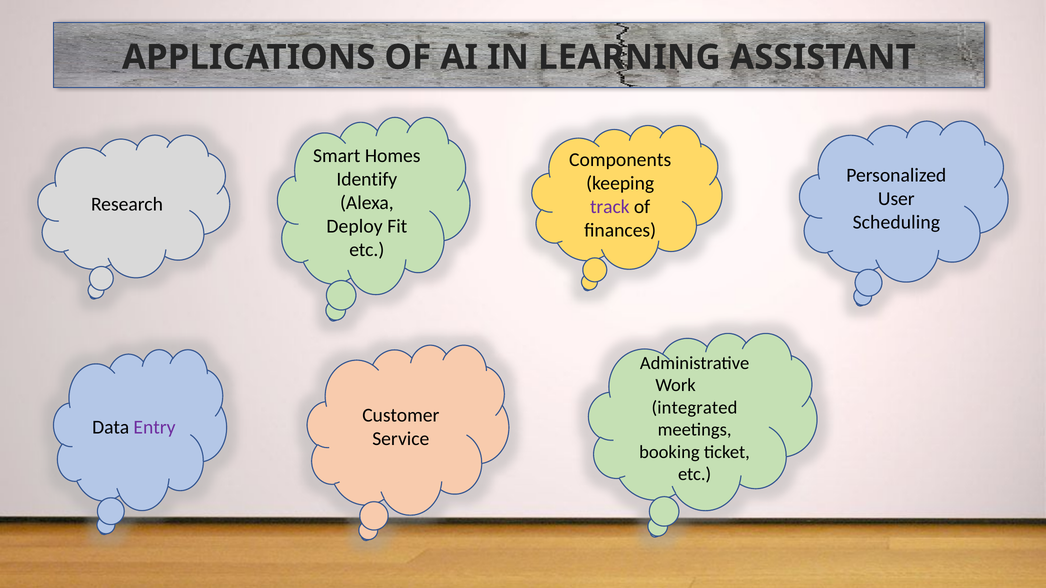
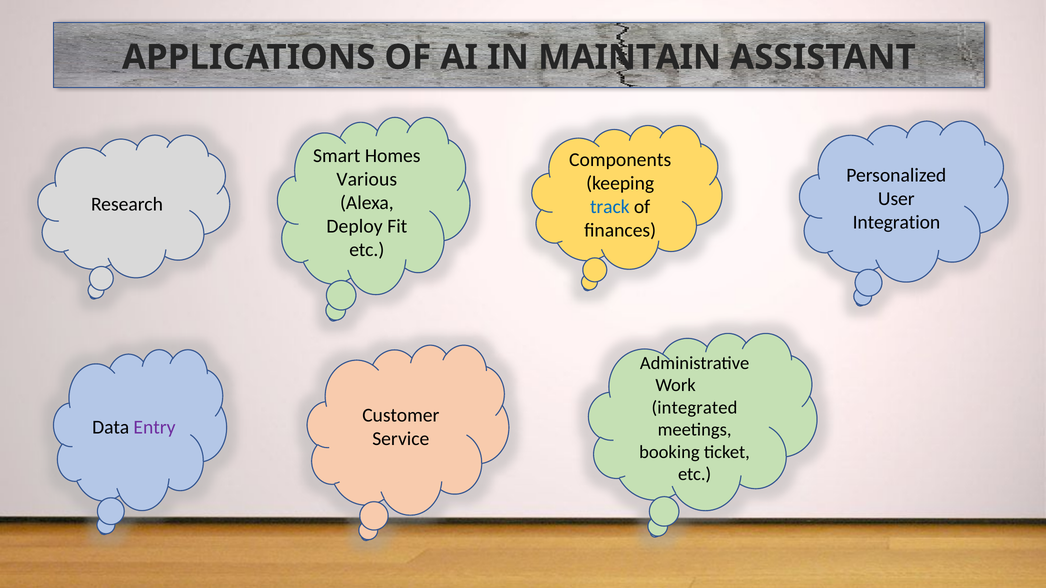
LEARNING: LEARNING -> MAINTAIN (630, 57)
Identify: Identify -> Various (367, 179)
track colour: purple -> blue (610, 207)
Scheduling: Scheduling -> Integration (896, 222)
